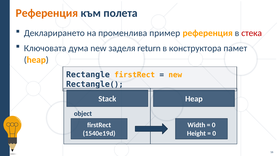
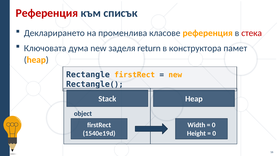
Референция colour: orange -> red (47, 13)
полета: полета -> списък (121, 13)
пример: пример -> класове (165, 33)
